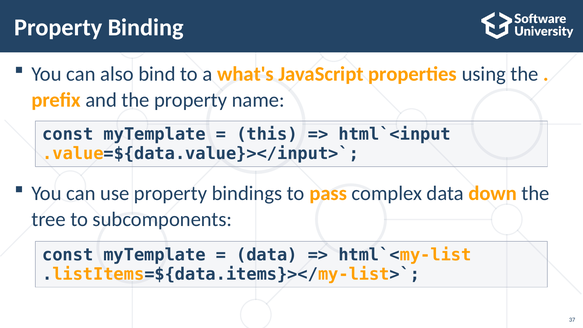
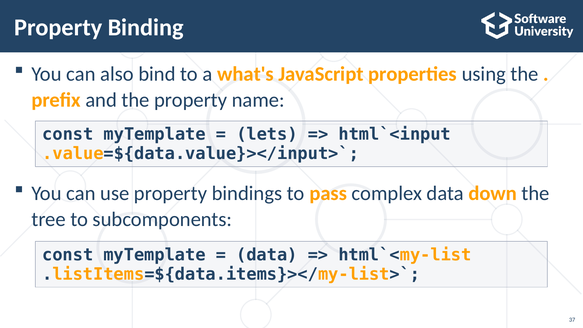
this: this -> lets (267, 134)
